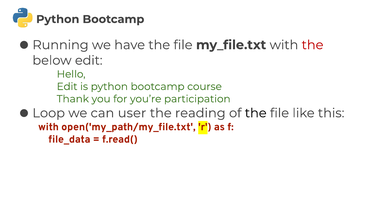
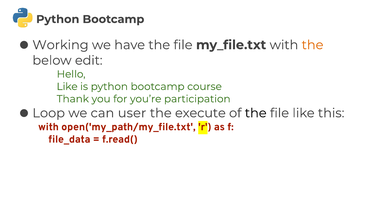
Running: Running -> Working (60, 45)
the colour: red -> orange (313, 45)
Edit: Edit -> Like (67, 87)
reading: reading -> execute (200, 113)
